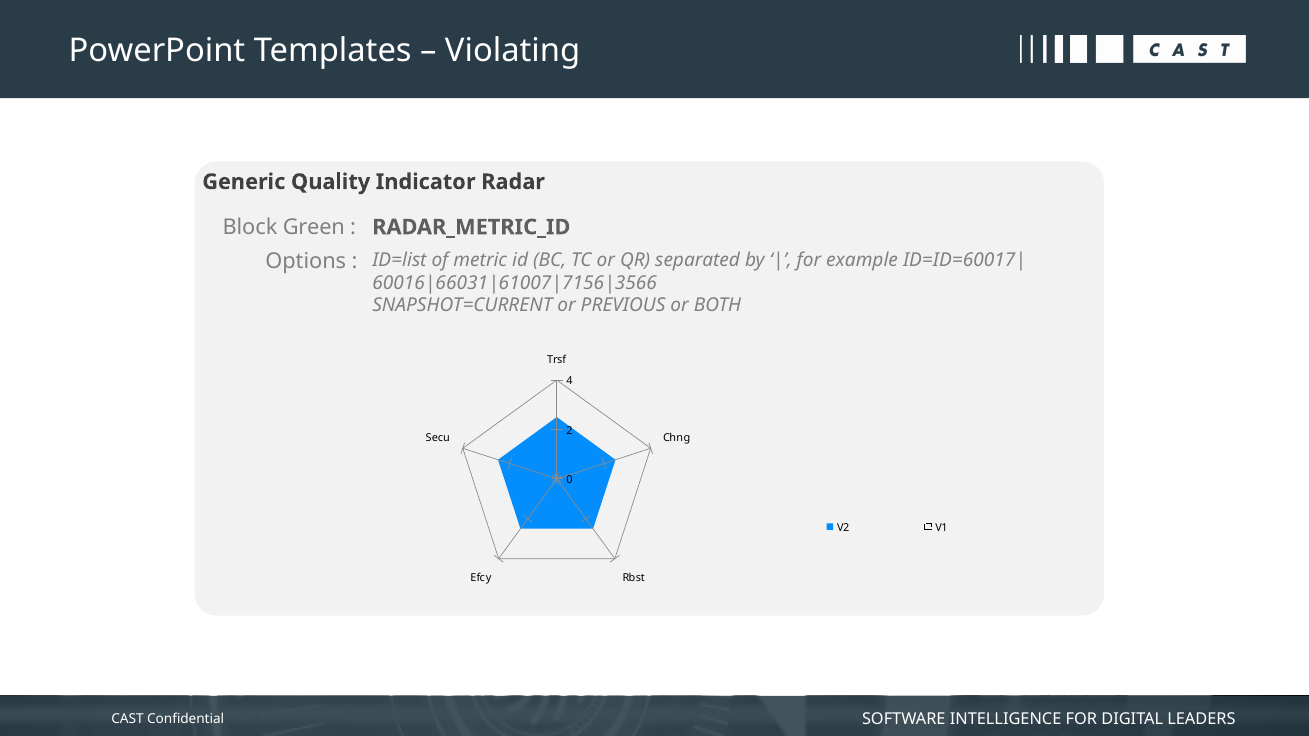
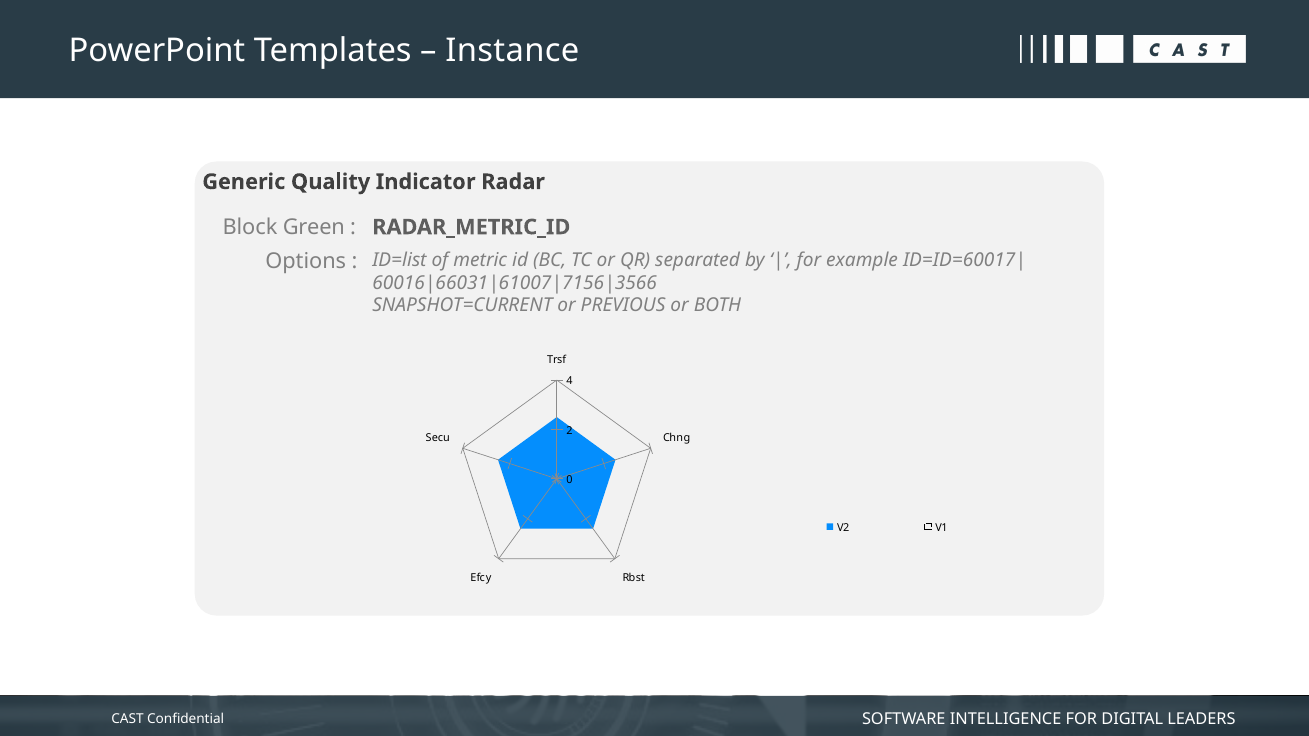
Violating: Violating -> Instance (512, 51)
